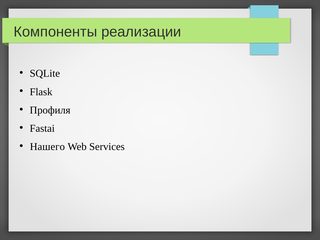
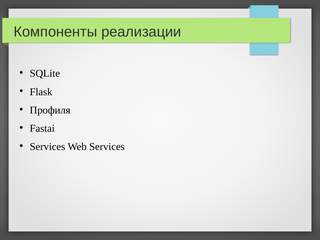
Нашего: Нашего -> Services (47, 147)
